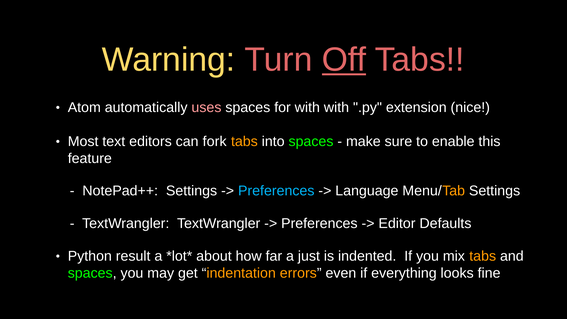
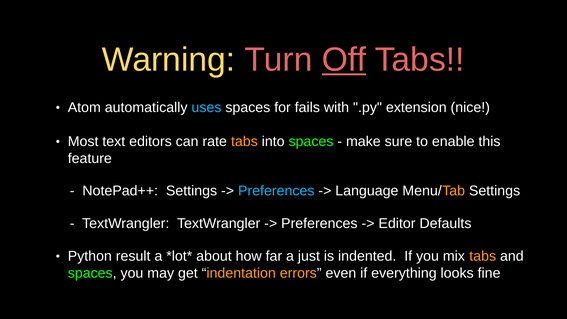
uses colour: pink -> light blue (206, 107)
for with: with -> fails (307, 107)
fork: fork -> rate (215, 141)
